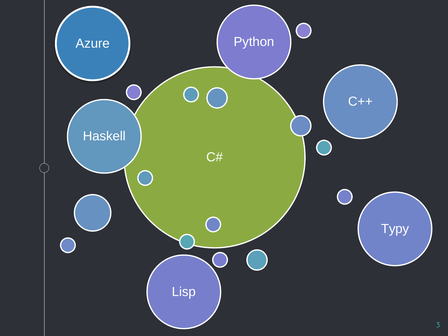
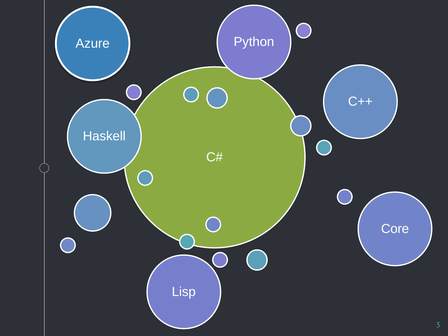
Typy: Typy -> Core (395, 229)
